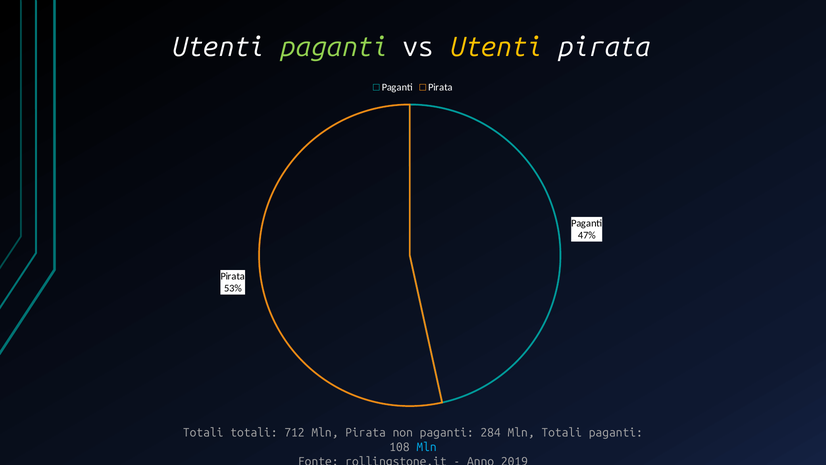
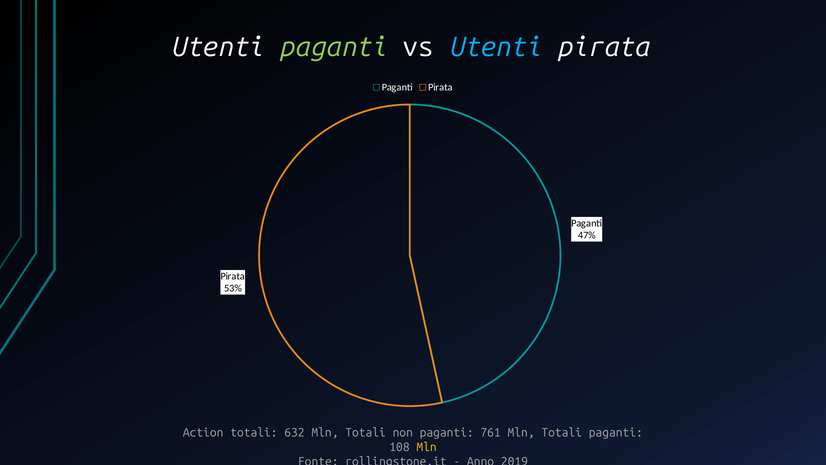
Utenti colour: yellow -> light blue (495, 47)
Totali: Totali -> Action (203, 433)
712: 712 -> 632 (294, 433)
Pirata: Pirata -> Totali (366, 433)
284: 284 -> 761 (491, 433)
Mln colour: light blue -> yellow (427, 447)
